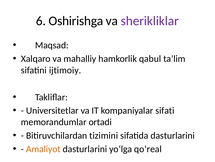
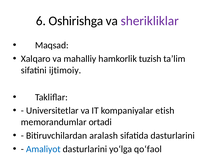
qabul: qabul -> tuzish (150, 58)
sifati: sifati -> etish (165, 110)
tizimini: tizimini -> aralash (104, 135)
Amaliyot colour: orange -> blue (43, 148)
qo‘real: qo‘real -> qo‘faol (148, 148)
